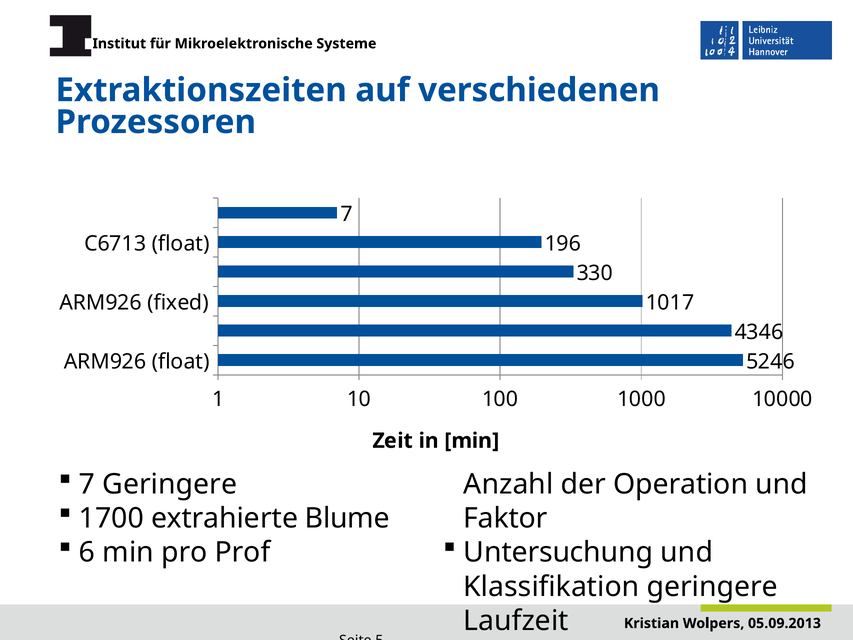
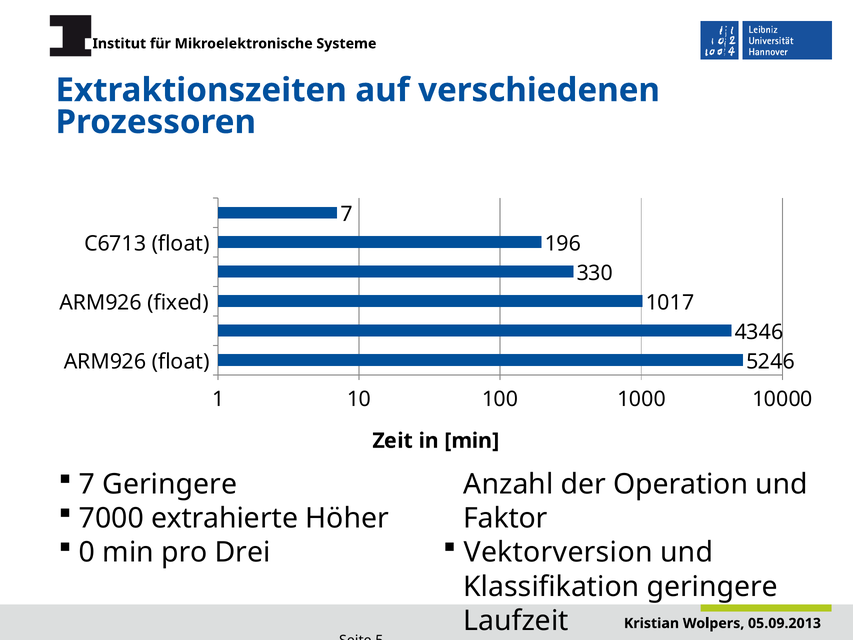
1700: 1700 -> 7000 (111, 518)
Blume: Blume -> Höher (347, 518)
6: 6 -> 0 (87, 552)
Prof: Prof -> Drei (243, 552)
Untersuchung: Untersuchung -> Vektorversion (558, 552)
